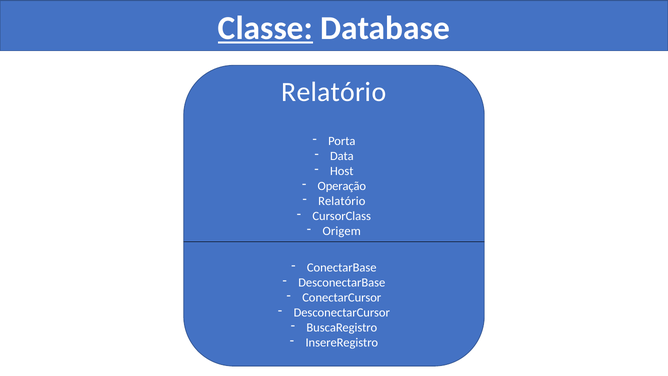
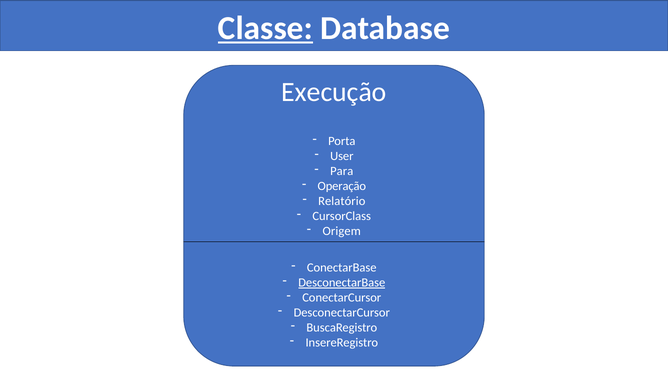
Relatório: Relatório -> Execução (334, 92)
Data: Data -> User (342, 156)
Host: Host -> Para (342, 171)
DesconectarBase underline: none -> present (342, 282)
